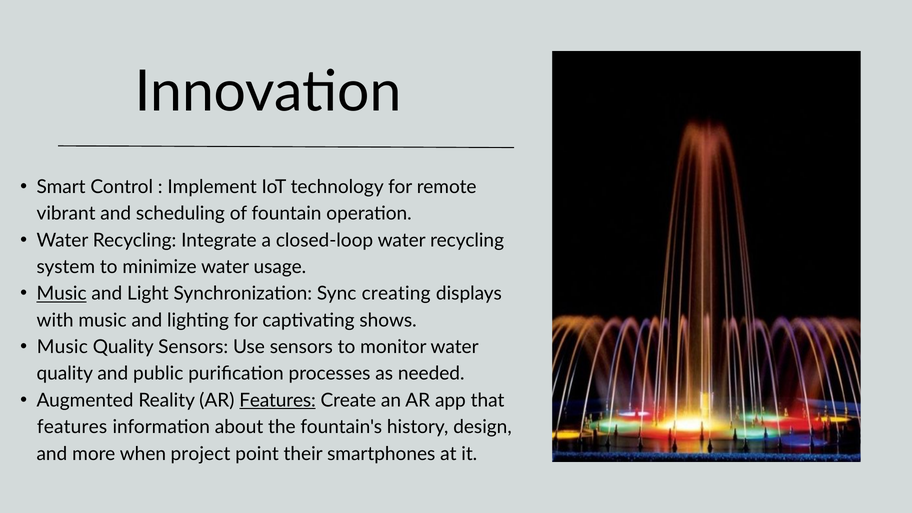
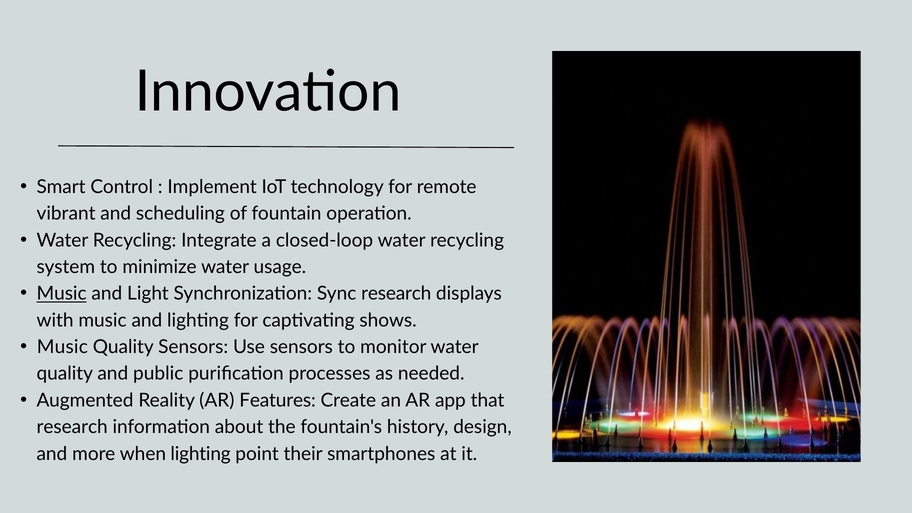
Sync creating: creating -> research (396, 294)
Features underline: present -> none (278, 400)
features: features -> research (72, 427)
when project: project -> lighting (201, 454)
